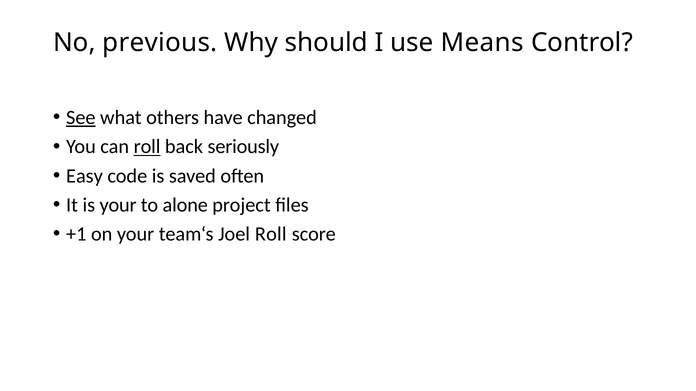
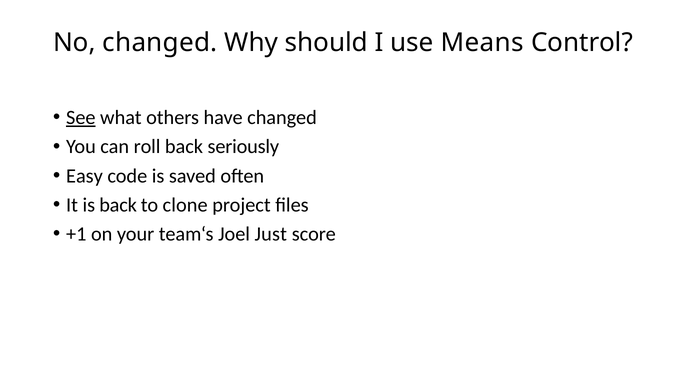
No previous: previous -> changed (160, 43)
roll underline: present -> none (147, 147)
is your: your -> back (118, 205)
alone: alone -> clone (185, 205)
Joel Roll: Roll -> Just (271, 234)
